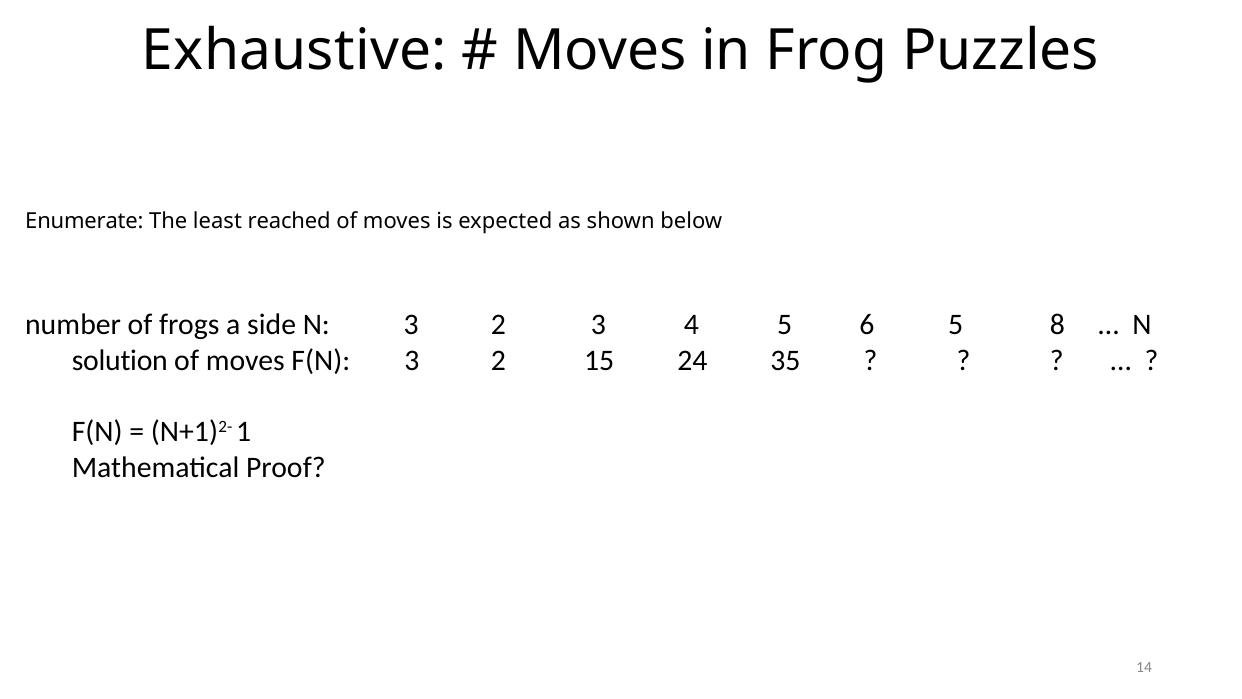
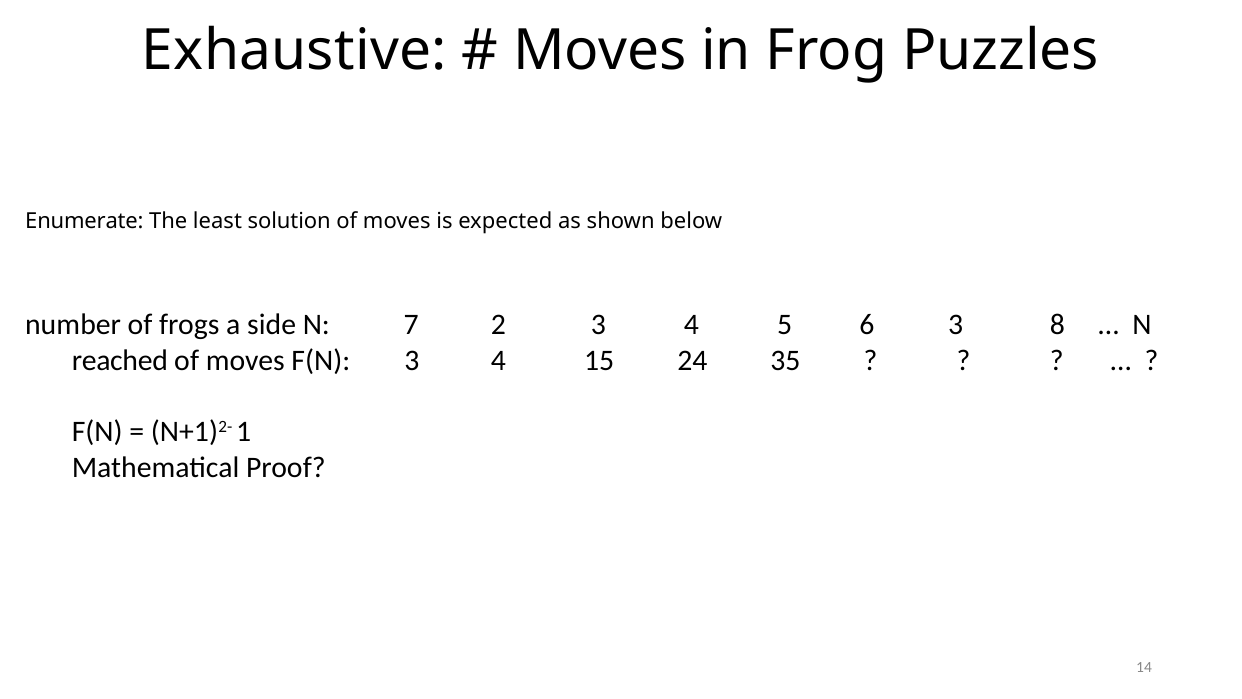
reached: reached -> solution (289, 221)
N 3: 3 -> 7 (411, 324)
6 5: 5 -> 3 (956, 324)
solution: solution -> reached (120, 360)
F(N 3 2: 2 -> 4 (499, 360)
